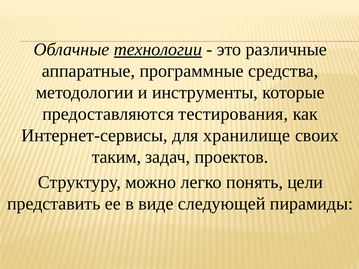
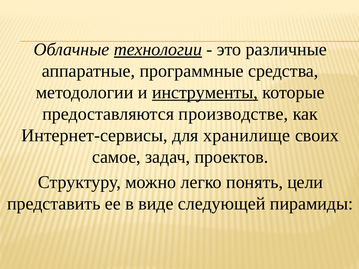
инструменты underline: none -> present (205, 93)
тестирования: тестирования -> производстве (233, 114)
таким: таким -> самое (116, 157)
